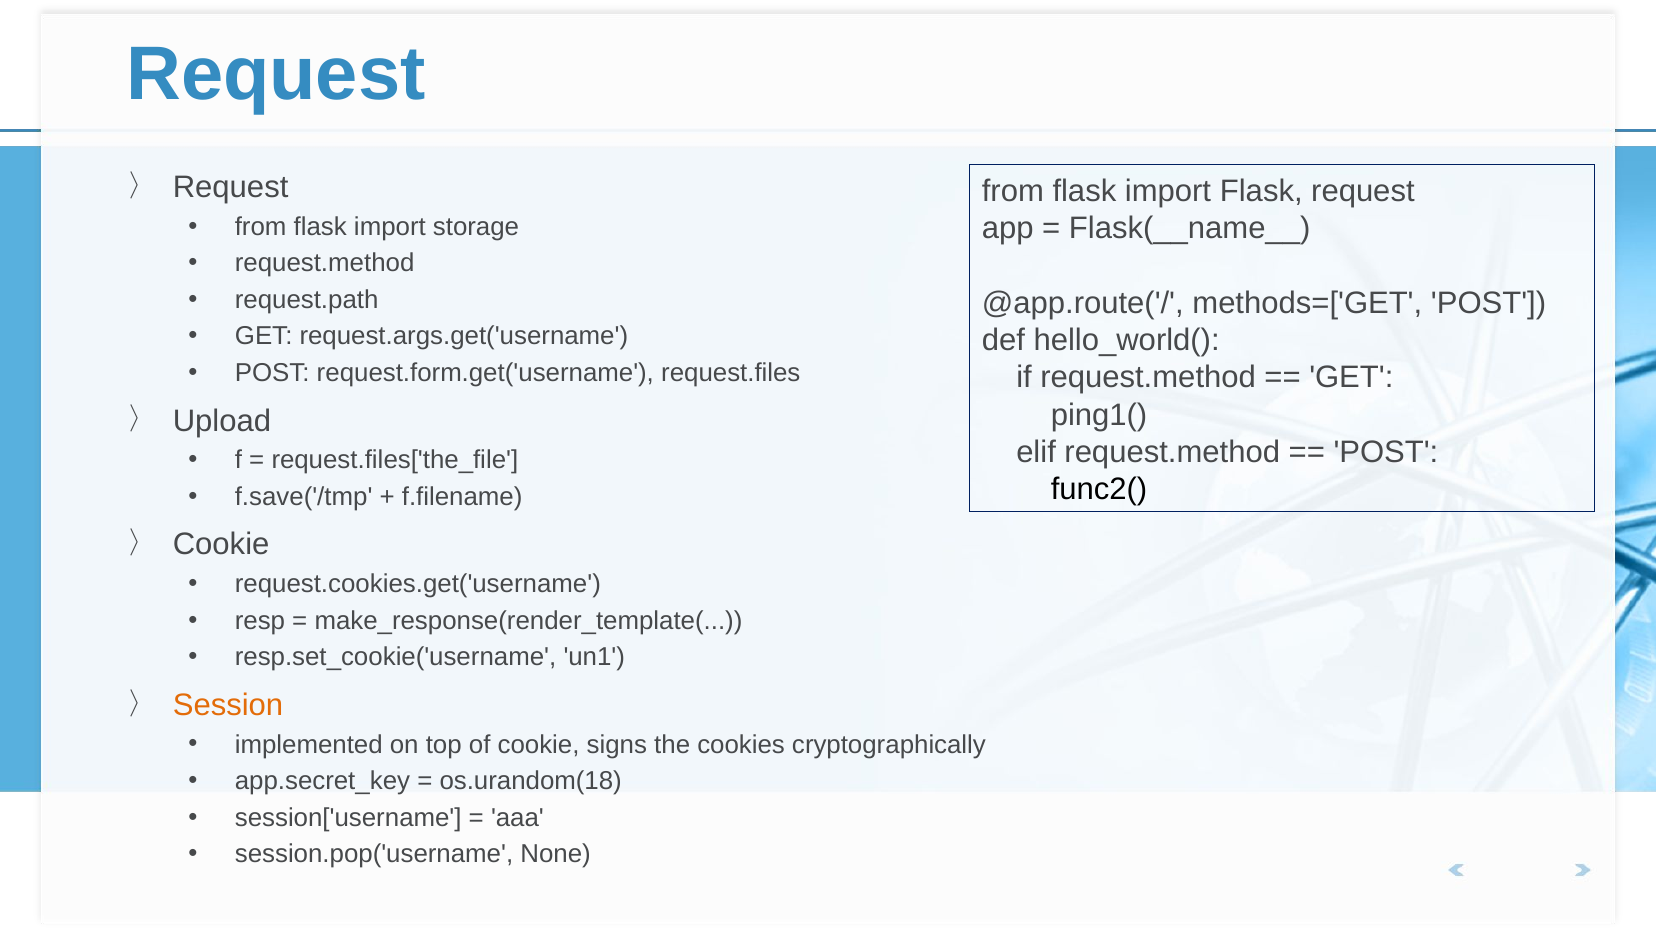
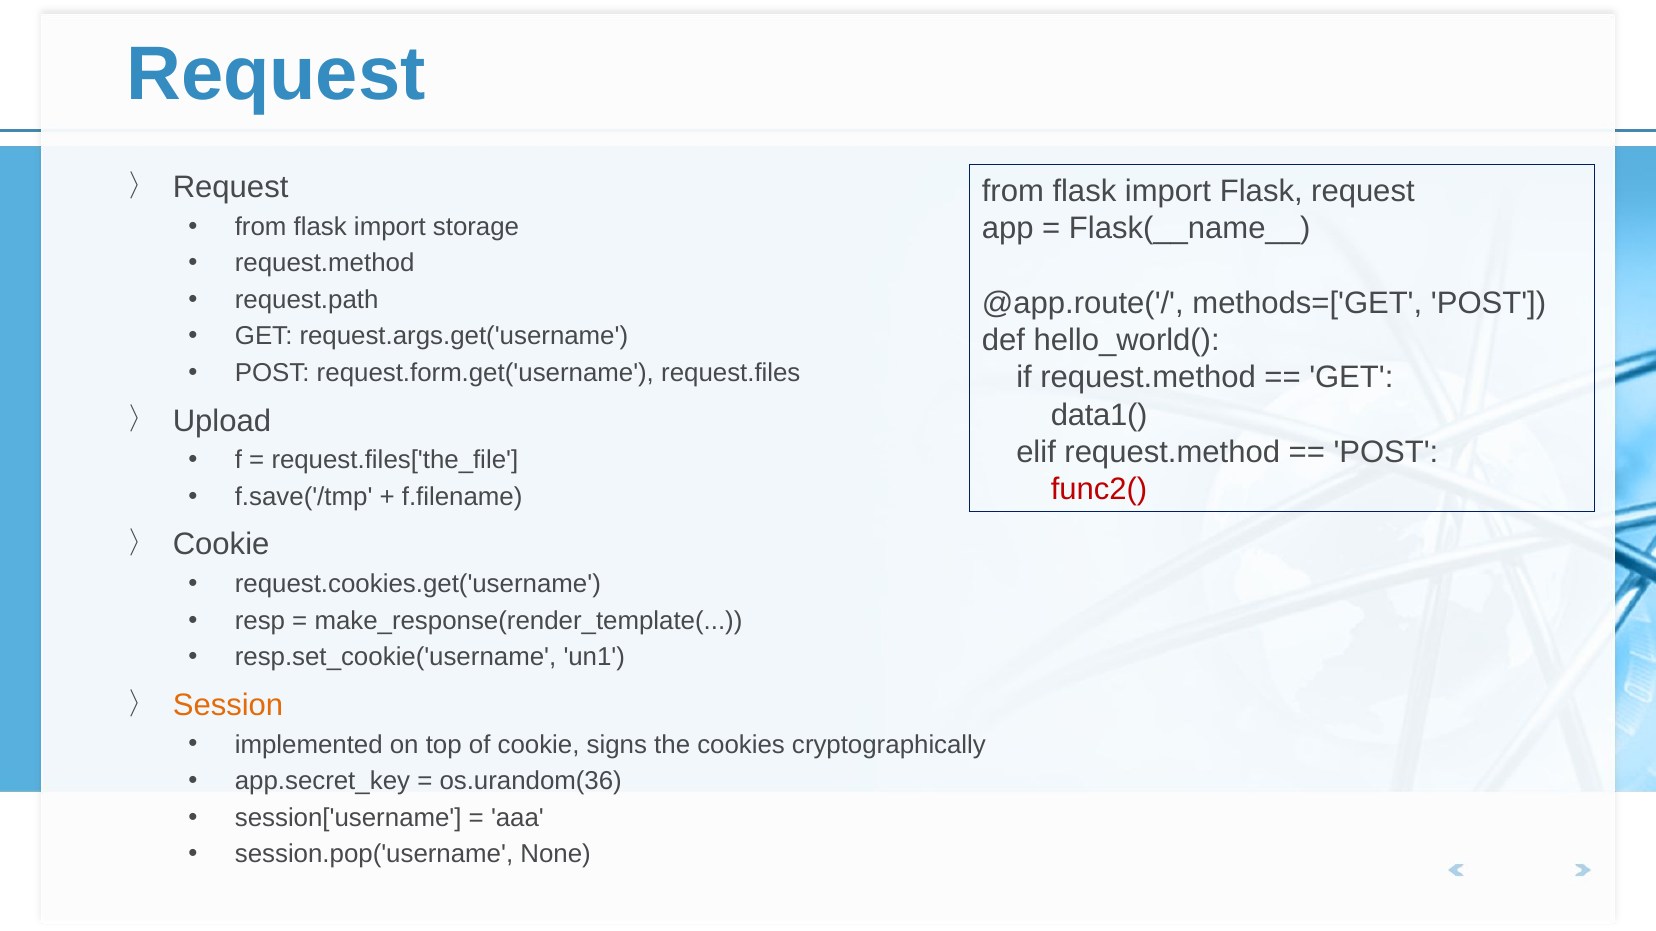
ping1(: ping1( -> data1( (1099, 415)
func2( colour: black -> red (1099, 490)
os.urandom(18: os.urandom(18 -> os.urandom(36 (531, 781)
